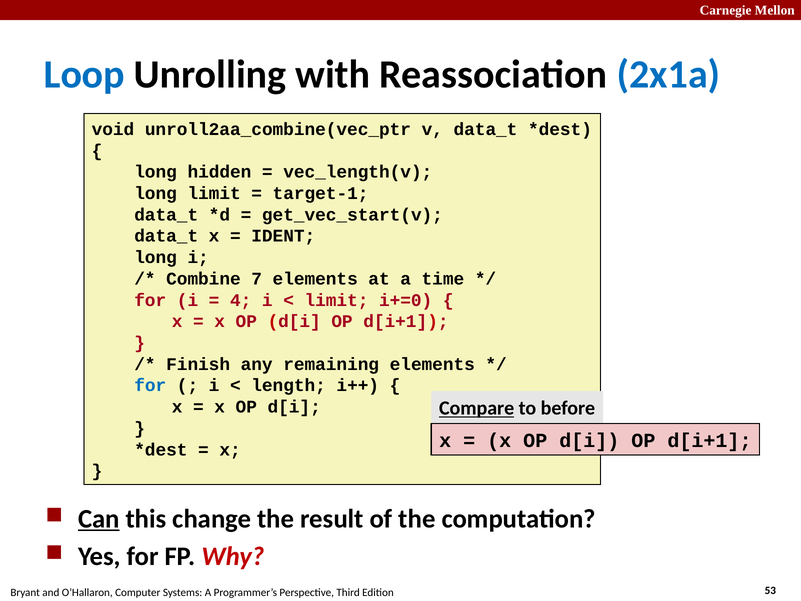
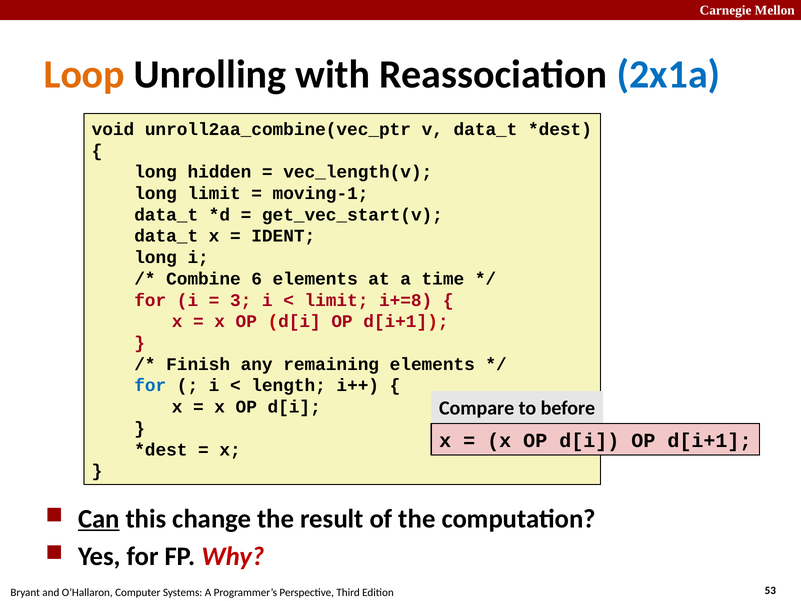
Loop colour: blue -> orange (84, 74)
target-1: target-1 -> moving-1 (321, 193)
7: 7 -> 6 (257, 279)
4: 4 -> 3 (241, 300)
i+=0: i+=0 -> i+=8 (406, 300)
Compare underline: present -> none (477, 408)
